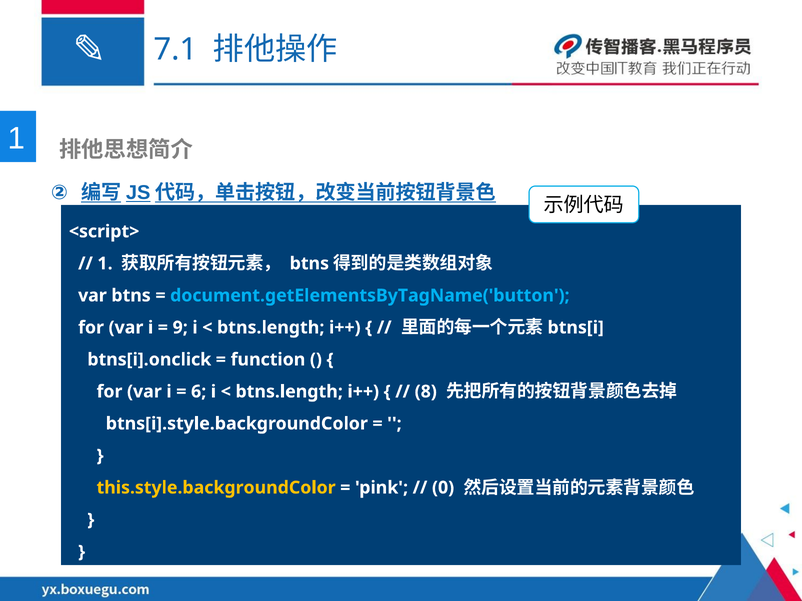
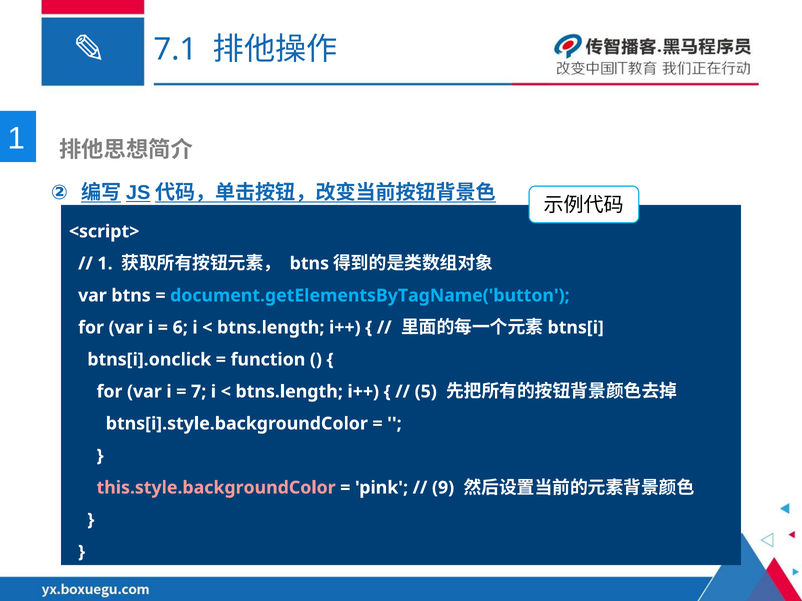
9: 9 -> 6 (180, 328)
6: 6 -> 7 (199, 392)
8: 8 -> 5 (426, 392)
this.style.backgroundColor colour: yellow -> pink (216, 488)
0: 0 -> 9 (443, 488)
